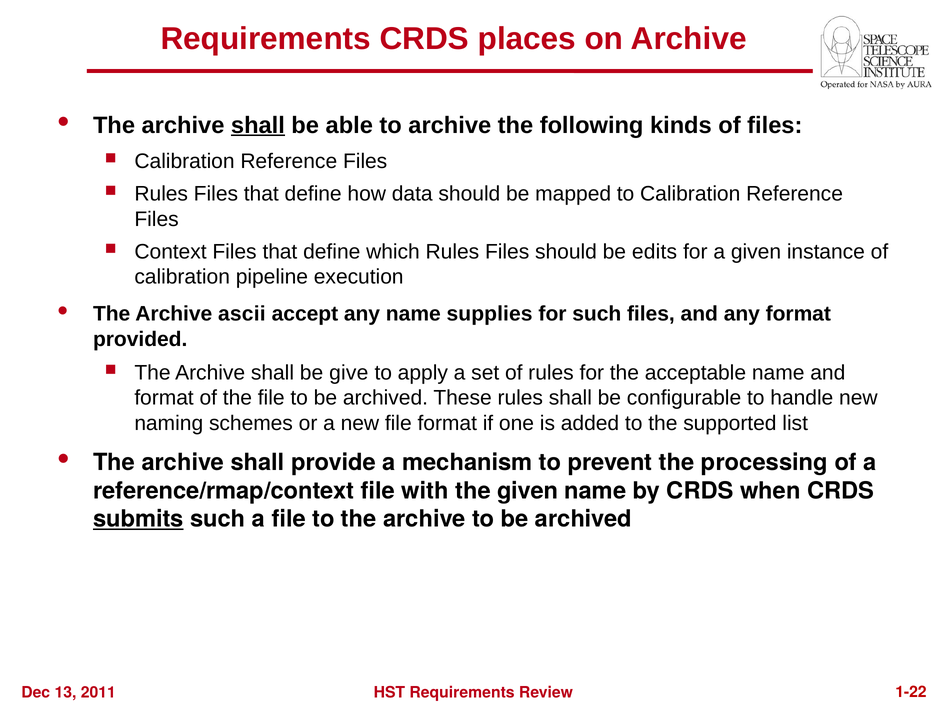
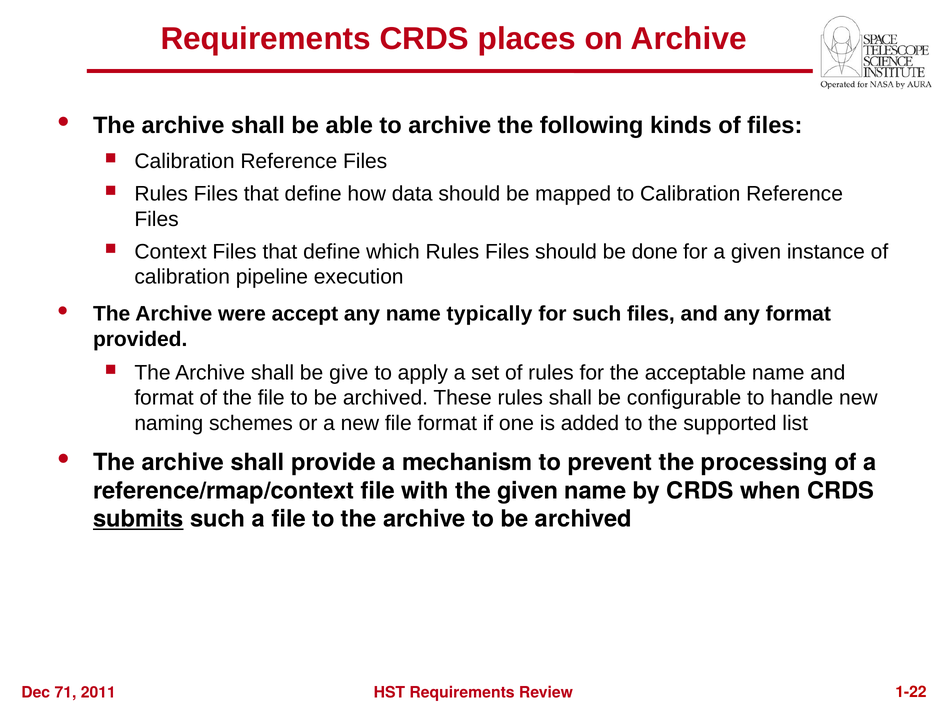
shall underline: present -> none (258, 125)
edits: edits -> done (655, 252)
ascii: ascii -> were (242, 314)
supplies: supplies -> typically (489, 314)
13: 13 -> 71 (66, 693)
